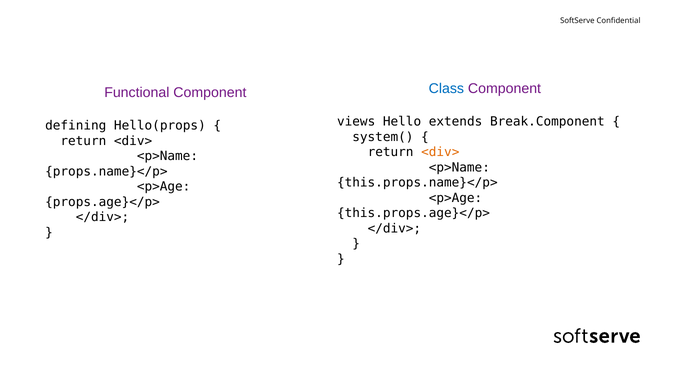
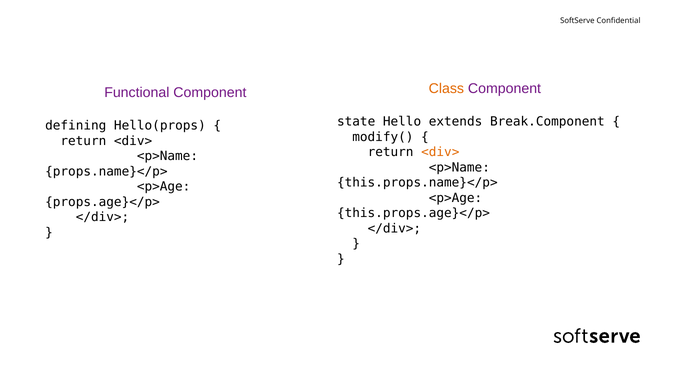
Class colour: blue -> orange (446, 89)
views: views -> state (356, 122)
system(: system( -> modify( (383, 137)
